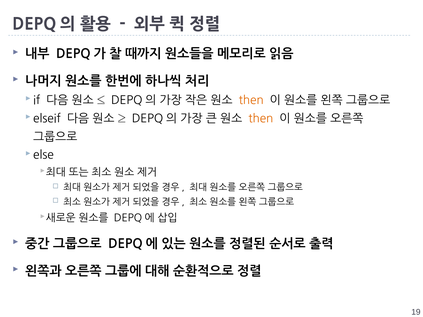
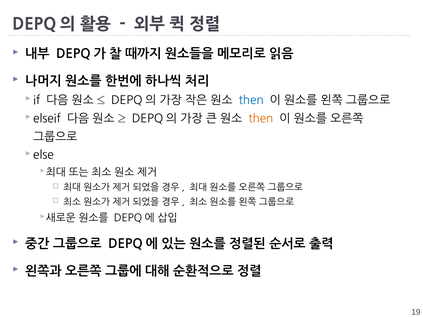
then colour: orange -> blue (251, 100)
